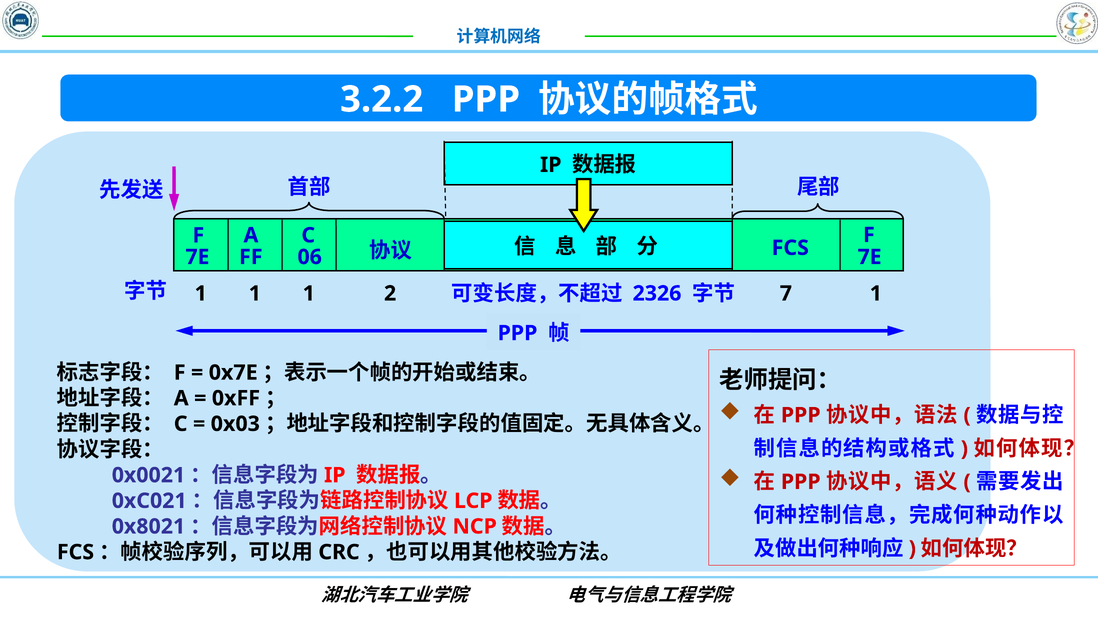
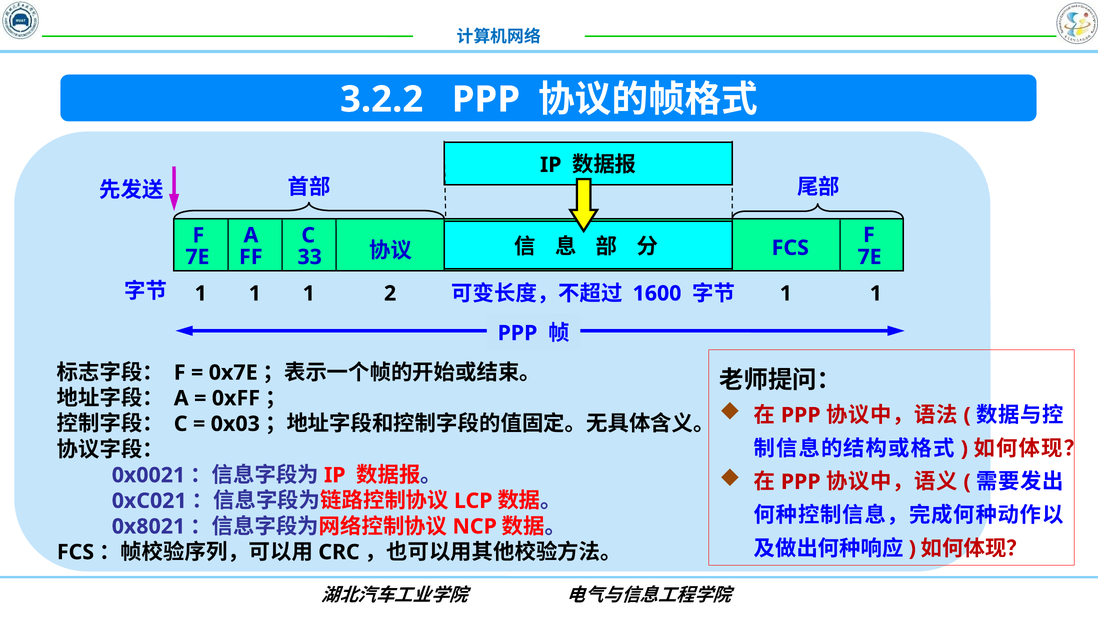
06: 06 -> 33 (310, 257)
7: 7 -> 1 (786, 293)
2326: 2326 -> 1600 (657, 293)
